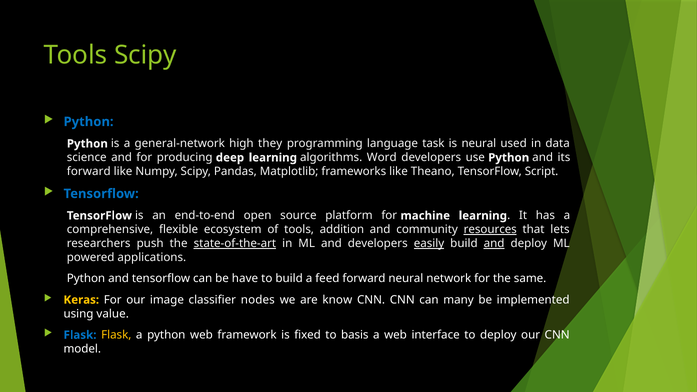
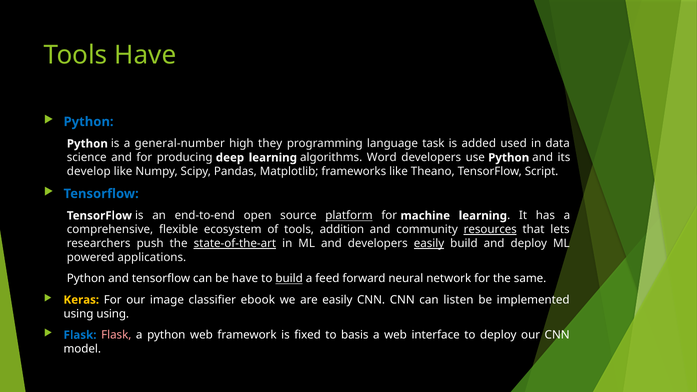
Tools Scipy: Scipy -> Have (145, 55)
general-network: general-network -> general-number (180, 144)
is neural: neural -> added (479, 144)
forward: forward -> develop (89, 172)
platform underline: none -> present (349, 216)
and underline: present -> none (494, 244)
build underline: none -> present (289, 279)
nodes: nodes -> ebook (258, 300)
are know: know -> easily (337, 300)
many: many -> listen (458, 300)
using value: value -> using (113, 314)
Flask colour: yellow -> pink (116, 335)
